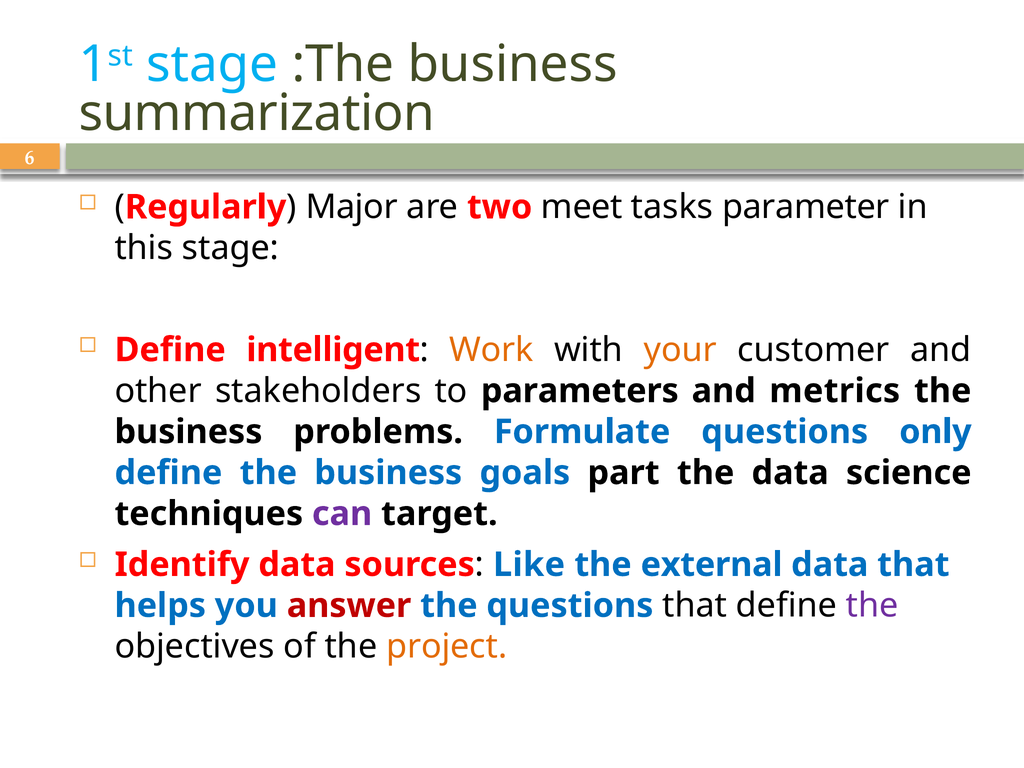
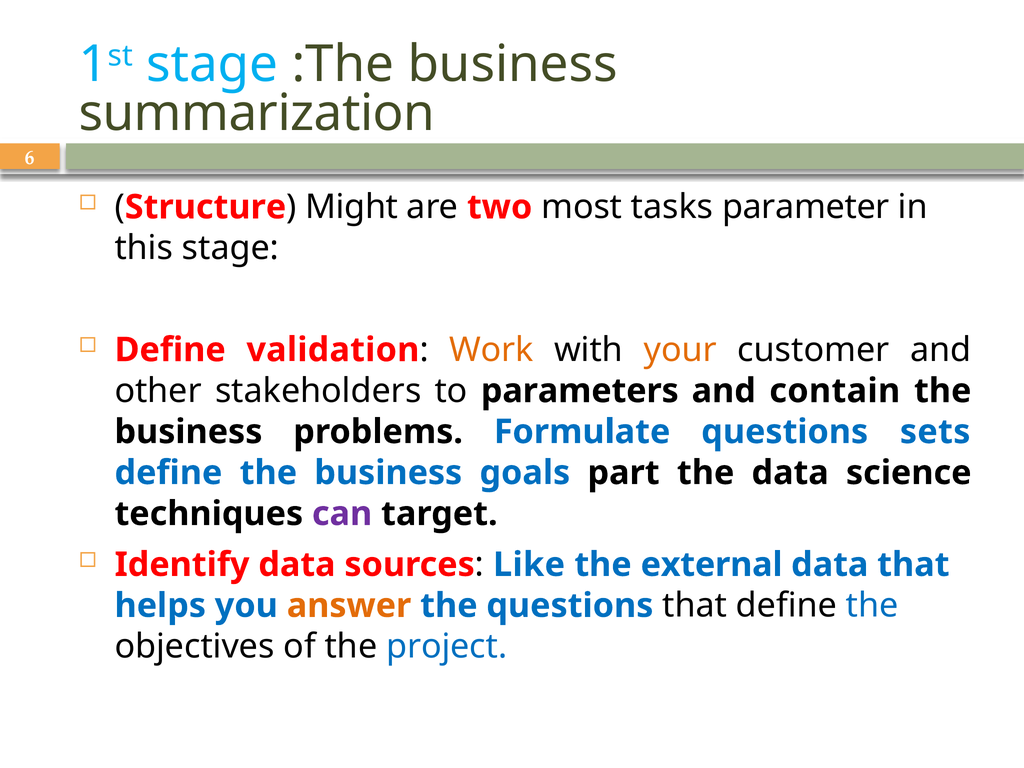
Regularly: Regularly -> Structure (206, 207)
Major: Major -> Might (352, 207)
meet: meet -> most (582, 207)
intelligent: intelligent -> validation (333, 350)
metrics: metrics -> contain (835, 391)
only: only -> sets (935, 432)
answer colour: red -> orange (349, 606)
the colour: purple -> blue (872, 606)
project colour: orange -> blue (447, 647)
